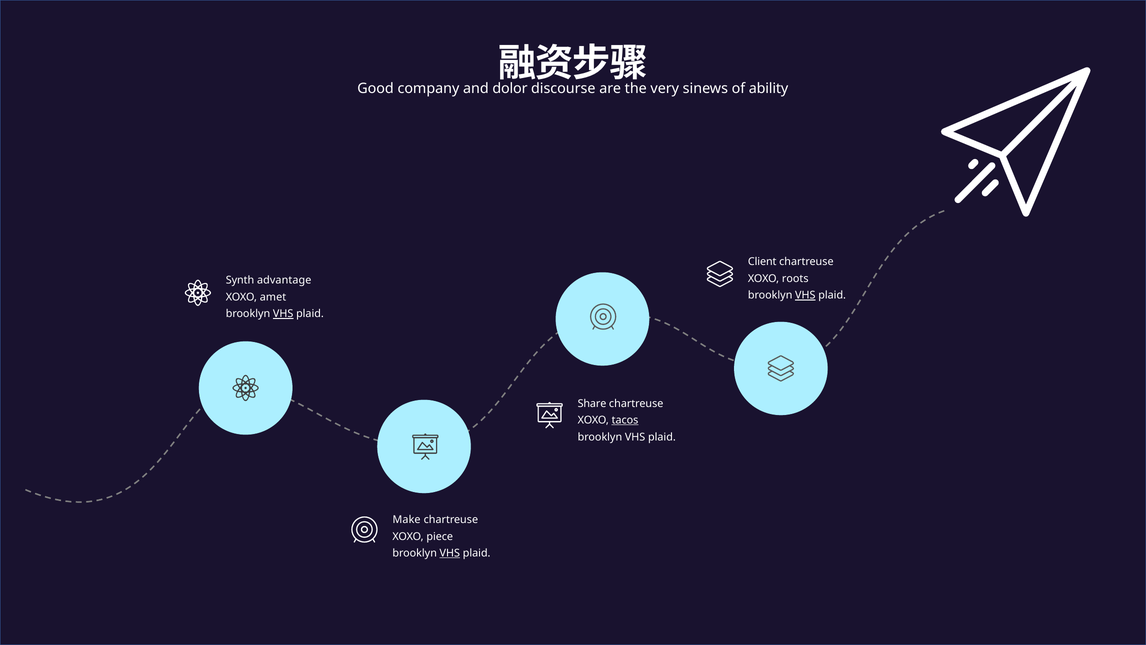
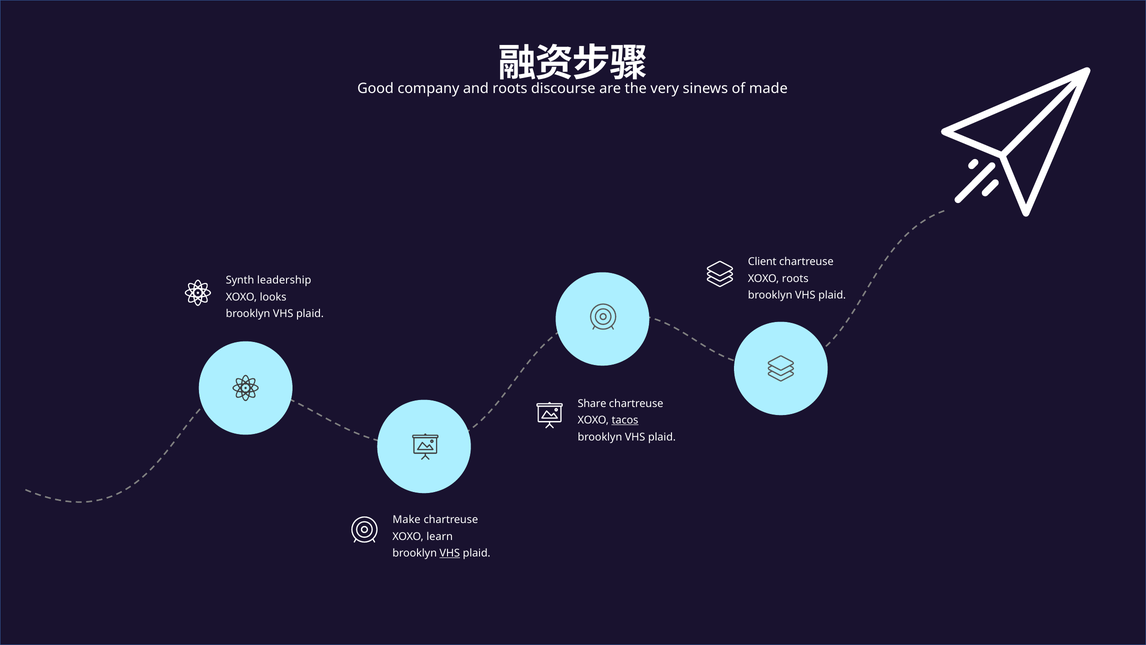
and dolor: dolor -> roots (510, 89)
ability: ability -> made (768, 89)
advantage: advantage -> leadership (284, 280)
VHS underline: present -> none (805, 295)
amet: amet -> looks (273, 297)
VHS underline: present -> none (283, 314)
piece: piece -> learn (440, 536)
